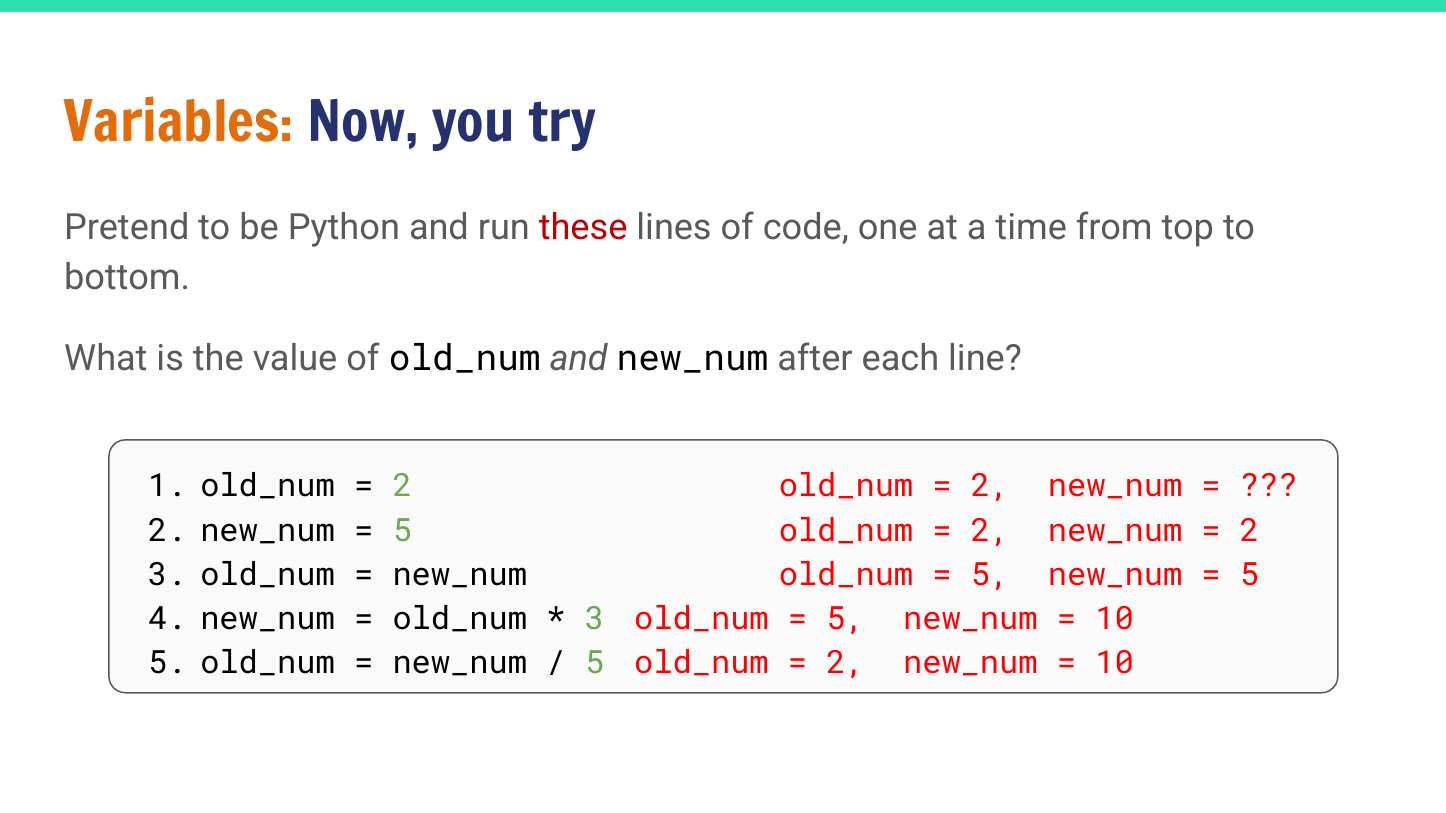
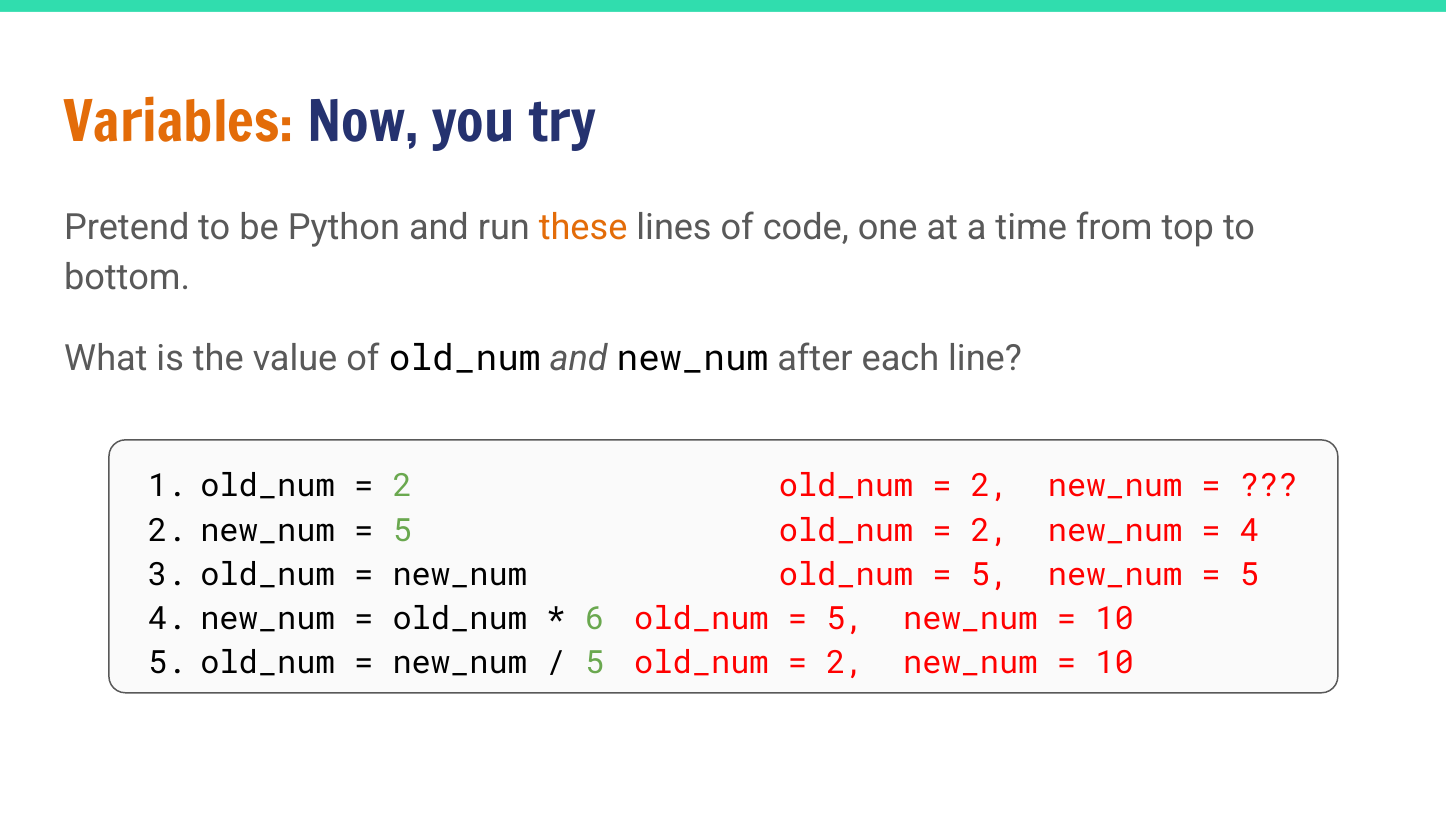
these colour: red -> orange (583, 227)
2: 2 -> 4 (1250, 531)
3: 3 -> 6 (595, 619)
